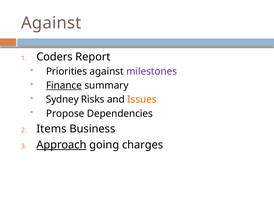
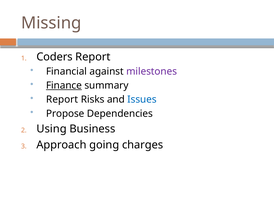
Against: Against -> Missing (51, 23)
Priorities: Priorities -> Financial (66, 71)
Sydney: Sydney -> Report (62, 99)
Issues colour: orange -> blue (142, 99)
Items: Items -> Using (52, 129)
Approach underline: present -> none (61, 145)
